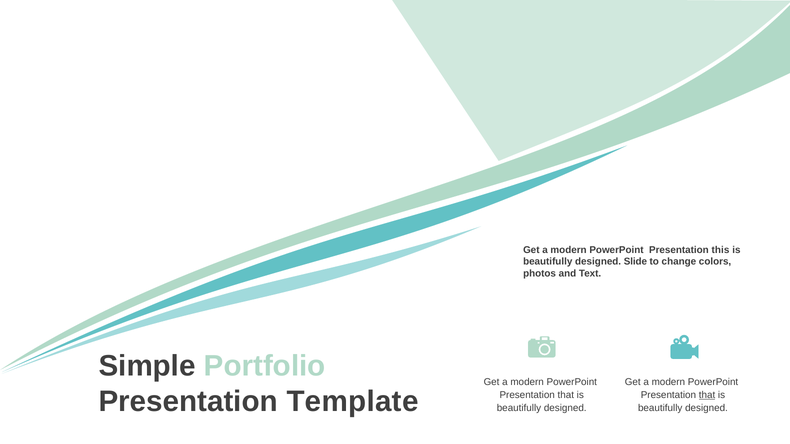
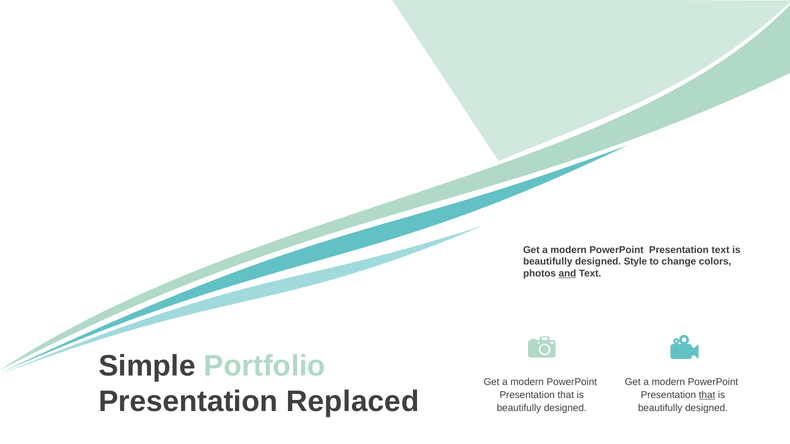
Presentation this: this -> text (720, 250)
Slide: Slide -> Style (635, 262)
and underline: none -> present (567, 274)
Template: Template -> Replaced (353, 402)
